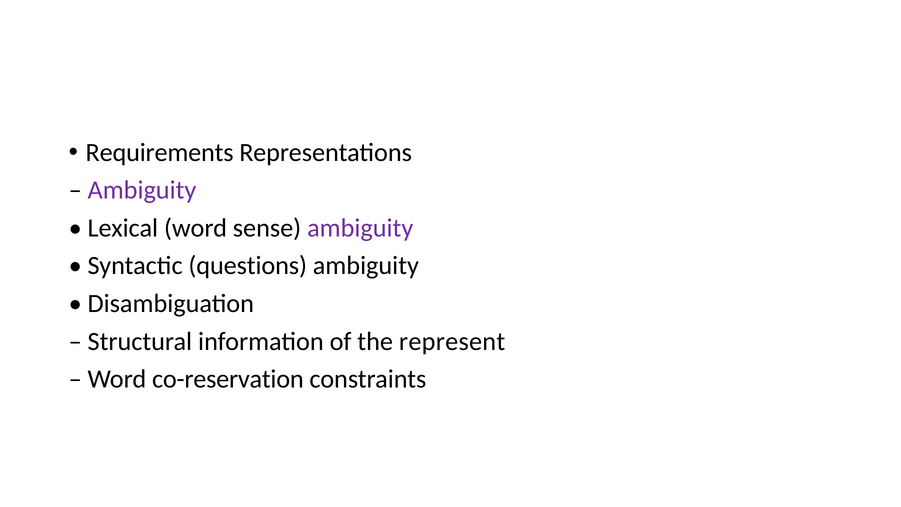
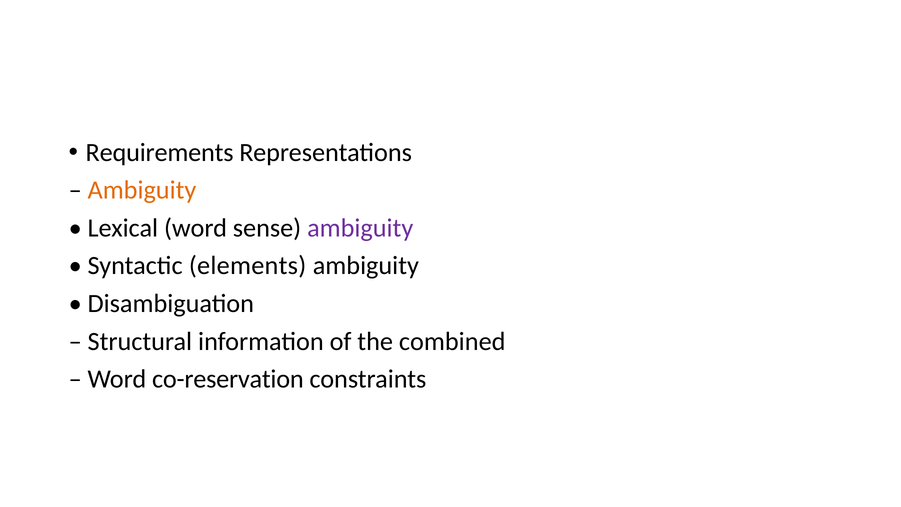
Ambiguity colour: purple -> orange (142, 190)
questions: questions -> elements (248, 266)
represent: represent -> combined (452, 341)
